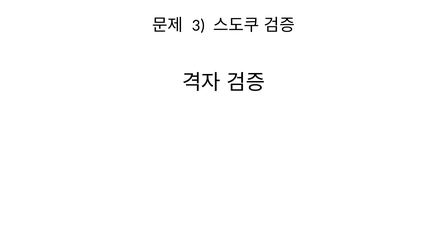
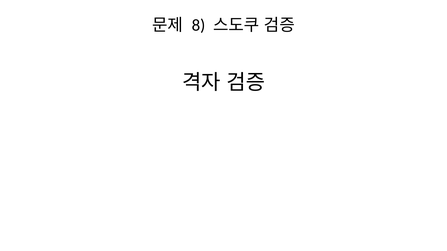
3: 3 -> 8 (198, 25)
